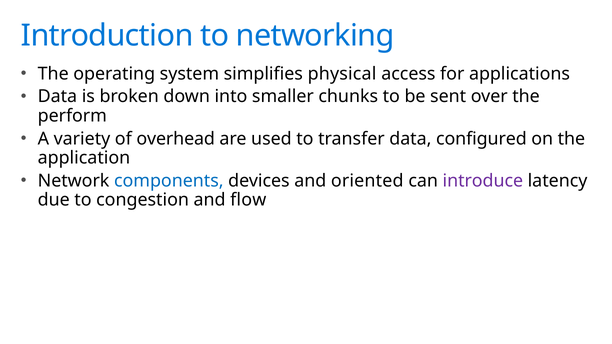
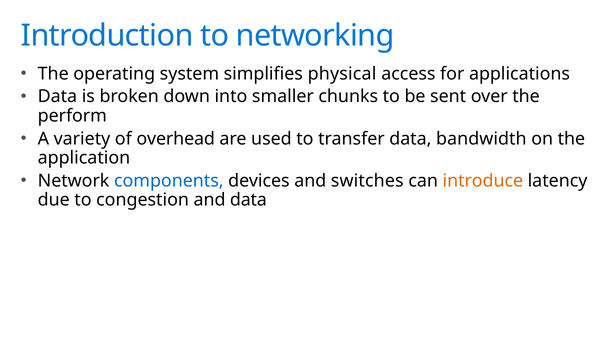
configured: configured -> bandwidth (481, 139)
oriented: oriented -> switches (367, 181)
introduce colour: purple -> orange (483, 181)
and flow: flow -> data (248, 200)
